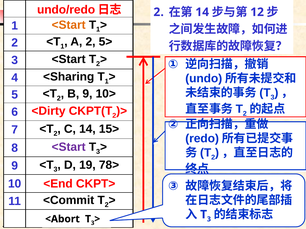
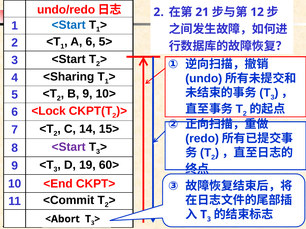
14: 14 -> 21 (202, 12)
<Start colour: orange -> blue (69, 25)
A 2: 2 -> 6 (91, 42)
<Dirty: <Dirty -> <Lock (49, 111)
78>: 78> -> 60> (109, 165)
